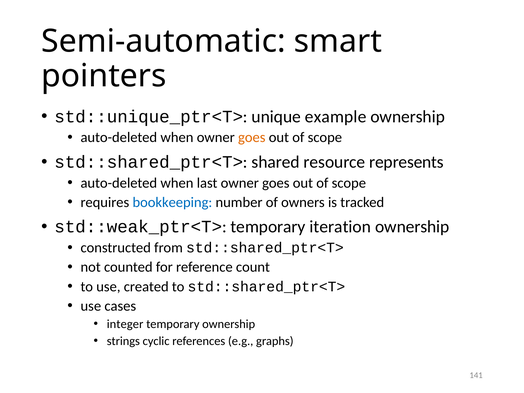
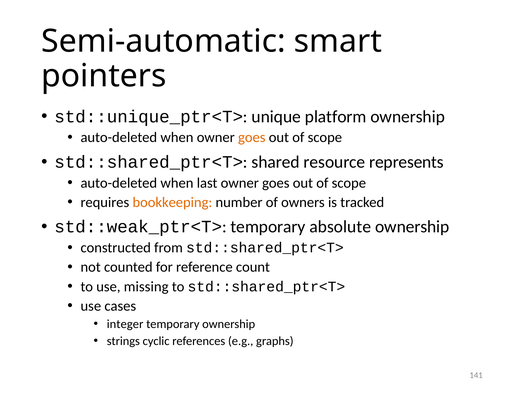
example: example -> platform (336, 117)
bookkeeping colour: blue -> orange (172, 202)
iteration: iteration -> absolute (340, 227)
created: created -> missing (146, 287)
